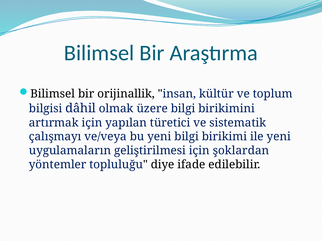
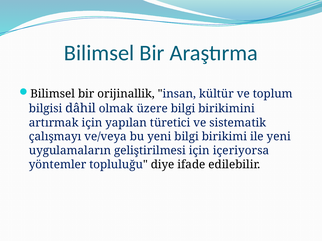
şoklardan: şoklardan -> içeriyorsa (241, 151)
